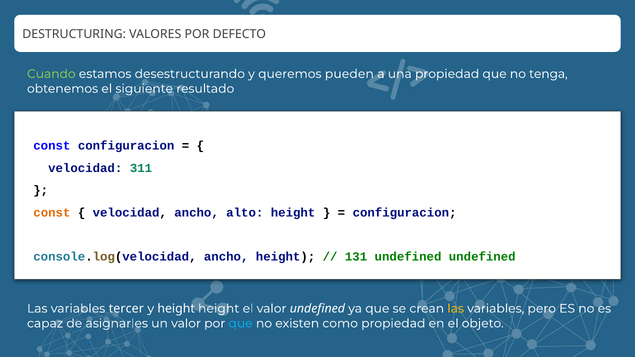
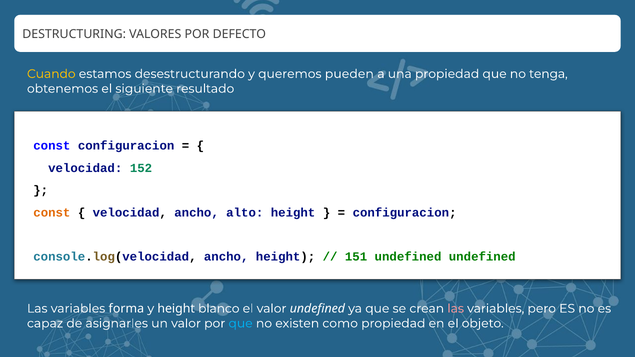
Cuando colour: light green -> yellow (51, 74)
311: 311 -> 152 (141, 168)
131: 131 -> 151 (356, 257)
tercer: tercer -> forma (126, 309)
height height: height -> blanco (219, 309)
las colour: yellow -> pink (456, 309)
